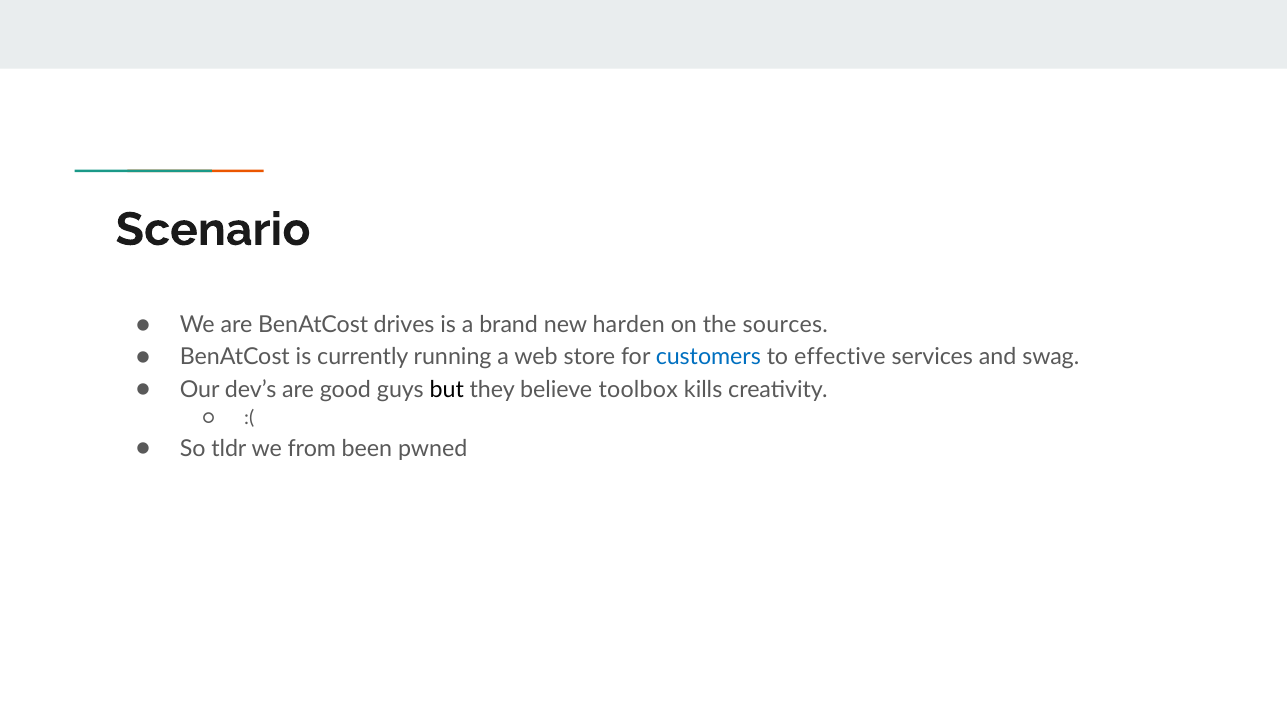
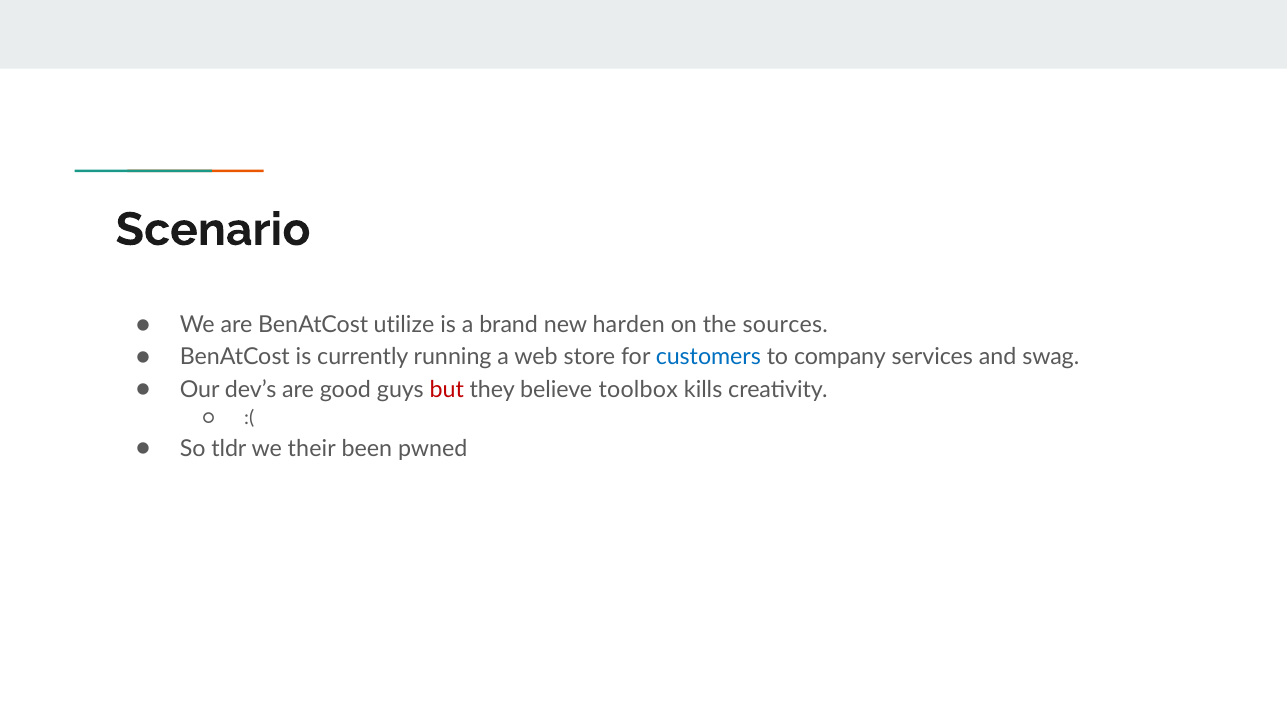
drives: drives -> utilize (404, 325)
effective: effective -> company (840, 357)
but colour: black -> red (447, 389)
from: from -> their (312, 449)
